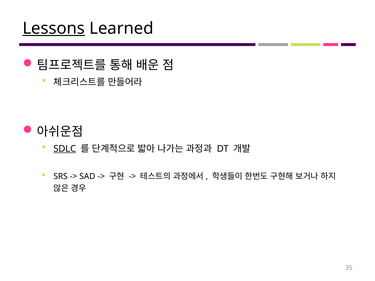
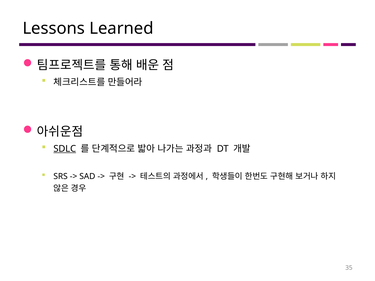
Lessons underline: present -> none (54, 28)
